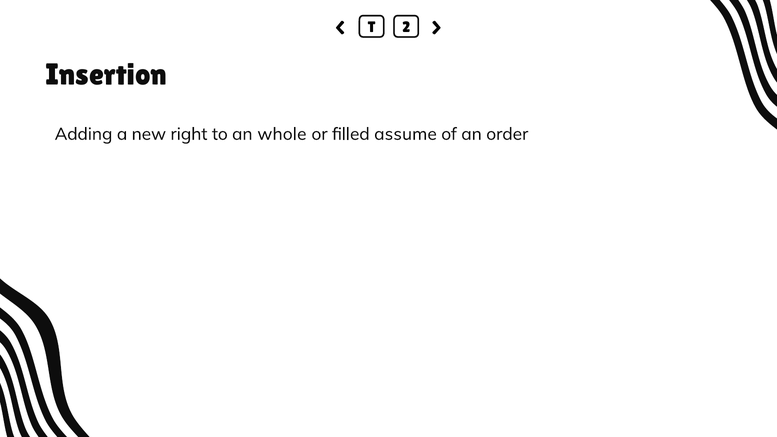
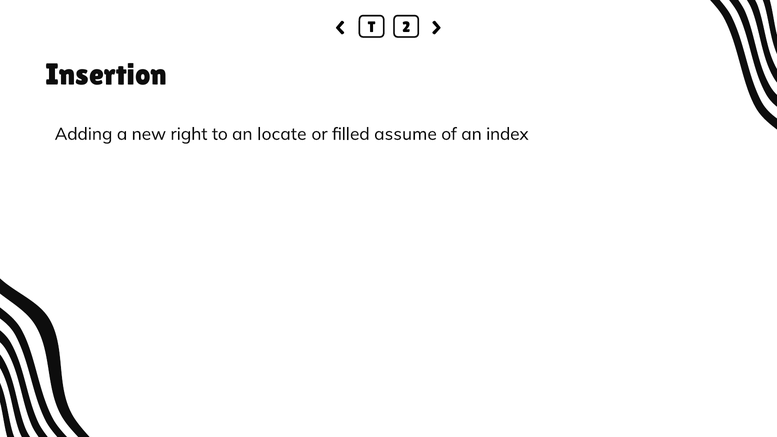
whole: whole -> locate (282, 134)
order: order -> index (507, 134)
